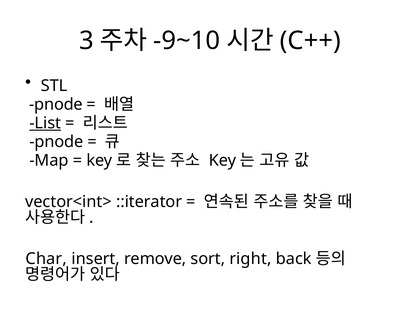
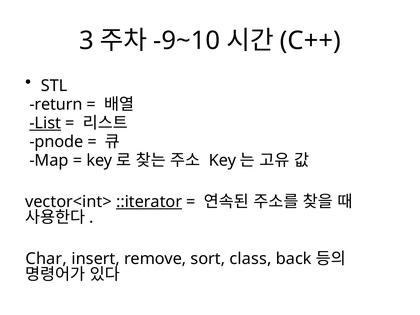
pnode: pnode -> return (56, 105)
::iterator underline: none -> present (149, 202)
right: right -> class (250, 259)
